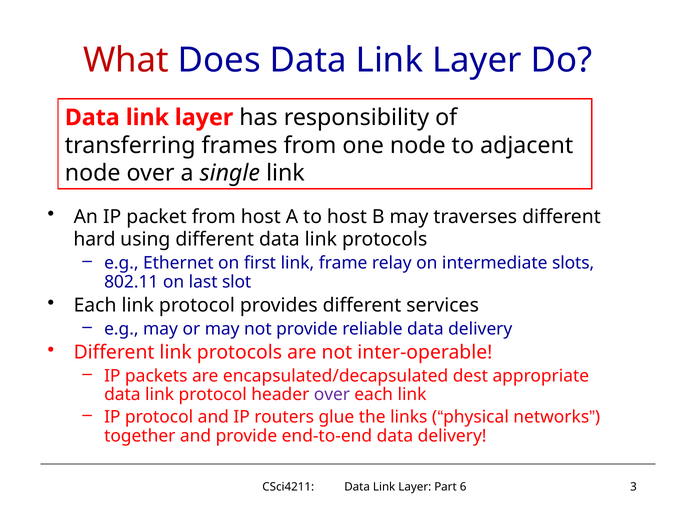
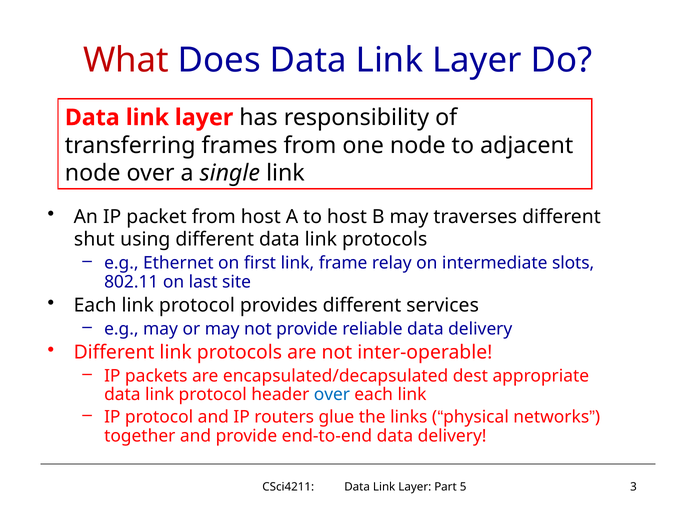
hard: hard -> shut (94, 239)
slot: slot -> site (237, 282)
over colour: purple -> blue (332, 395)
6: 6 -> 5 (463, 487)
